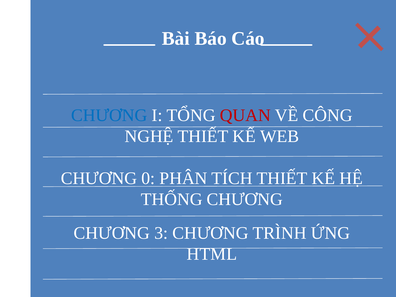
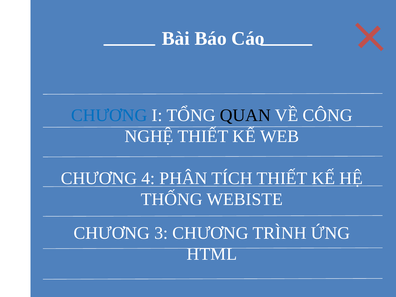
QUAN colour: red -> black (245, 115)
0: 0 -> 4 (148, 178)
THỐNG CHƯƠNG: CHƯƠNG -> WEBISTE (245, 199)
